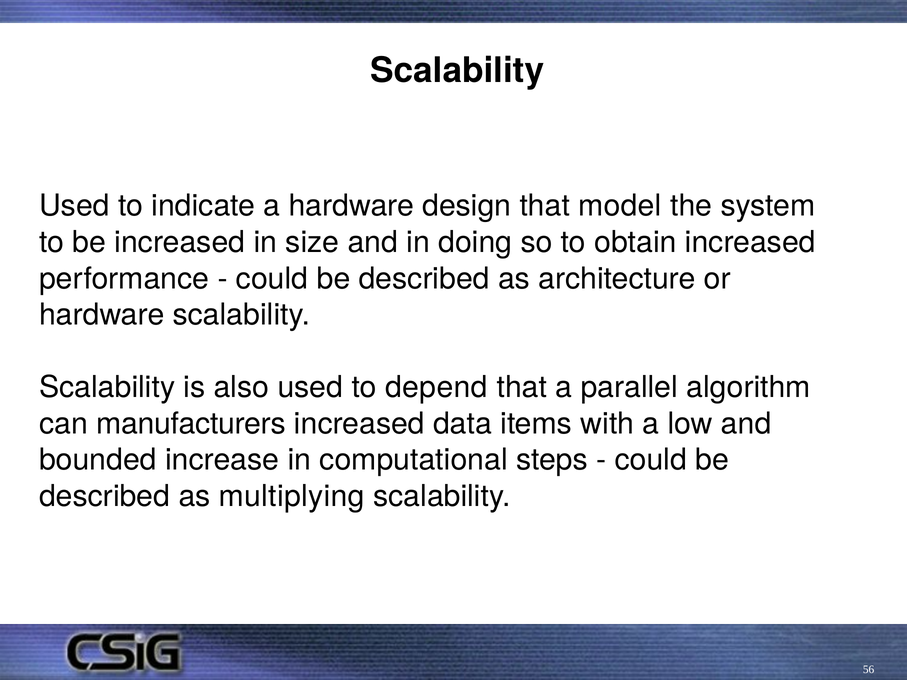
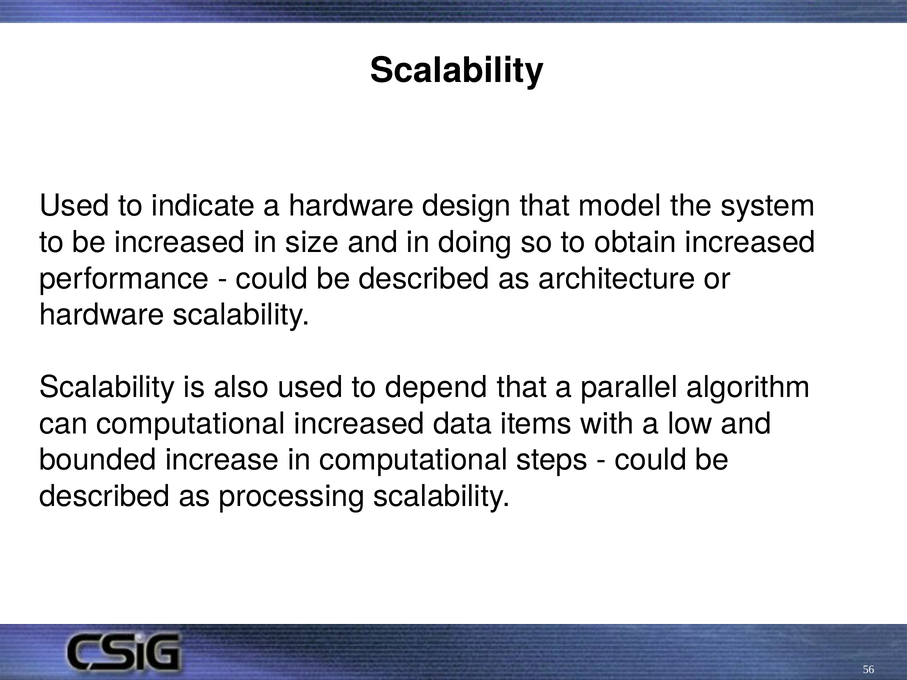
can manufacturers: manufacturers -> computational (191, 424)
multiplying: multiplying -> processing (292, 496)
